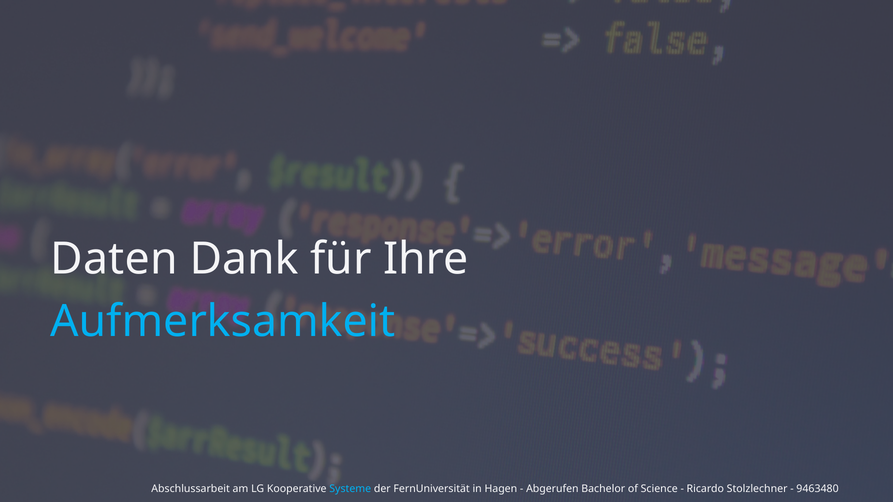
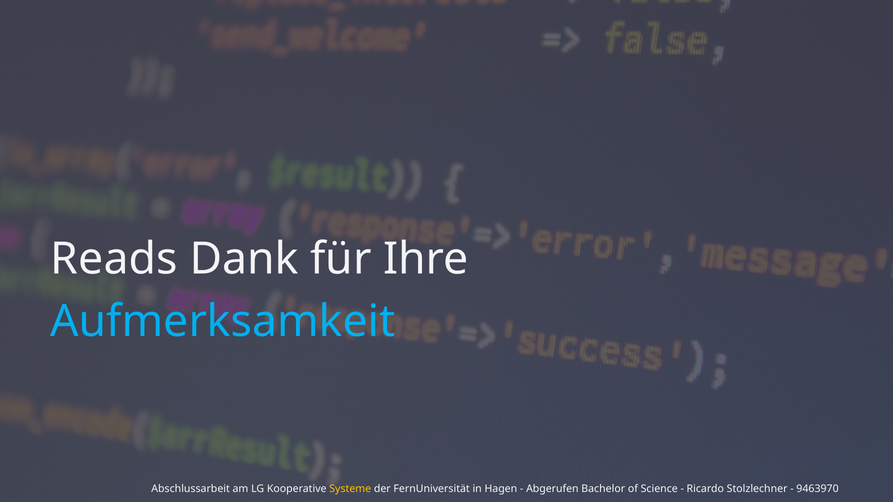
Daten: Daten -> Reads (114, 259)
Systeme colour: light blue -> yellow (350, 489)
9463480: 9463480 -> 9463970 (818, 489)
